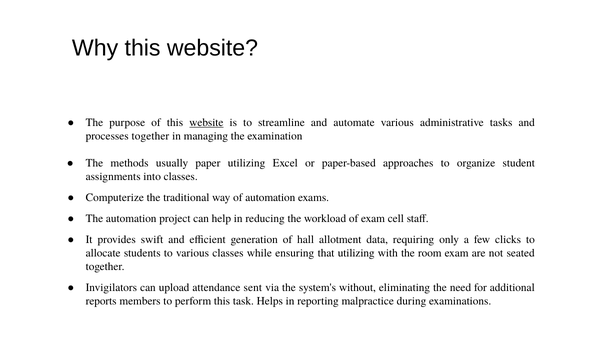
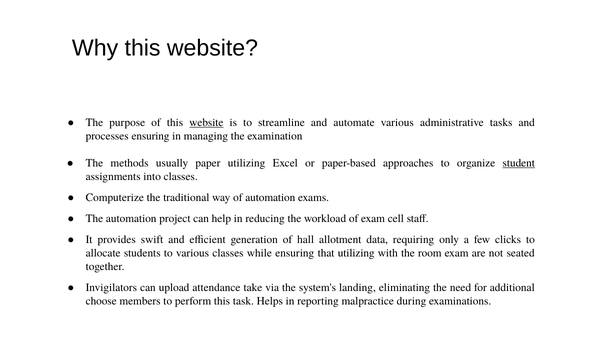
processes together: together -> ensuring (151, 136)
student underline: none -> present (519, 163)
sent: sent -> take (253, 287)
without: without -> landing (357, 287)
reports: reports -> choose (101, 301)
